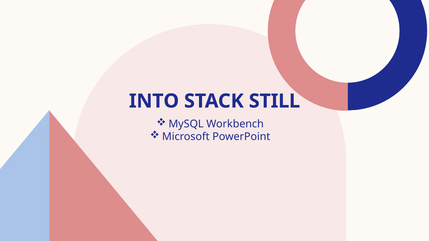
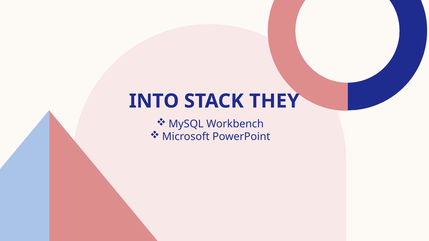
STILL: STILL -> THEY (274, 101)
